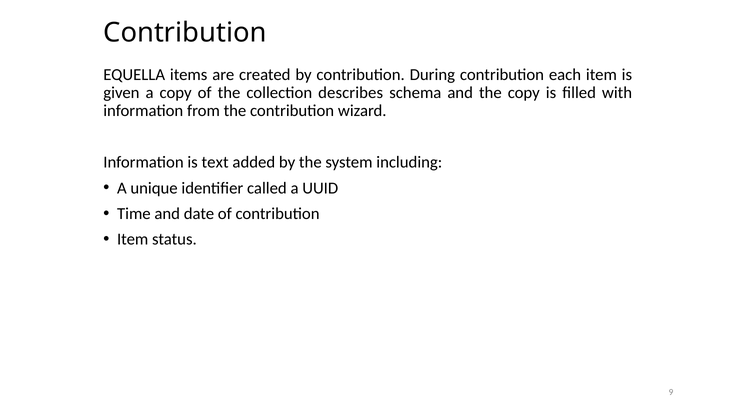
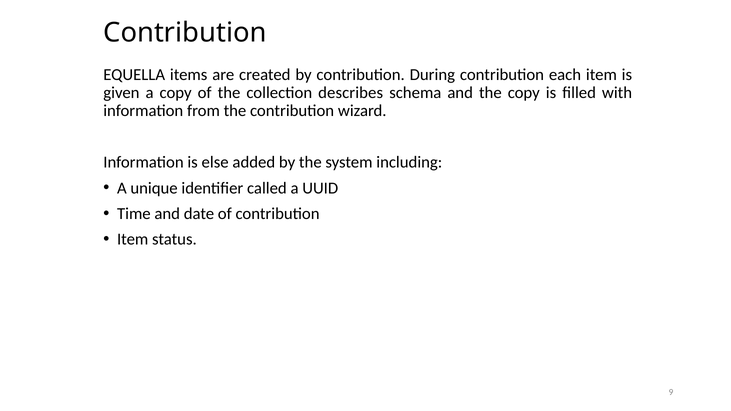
text: text -> else (215, 162)
